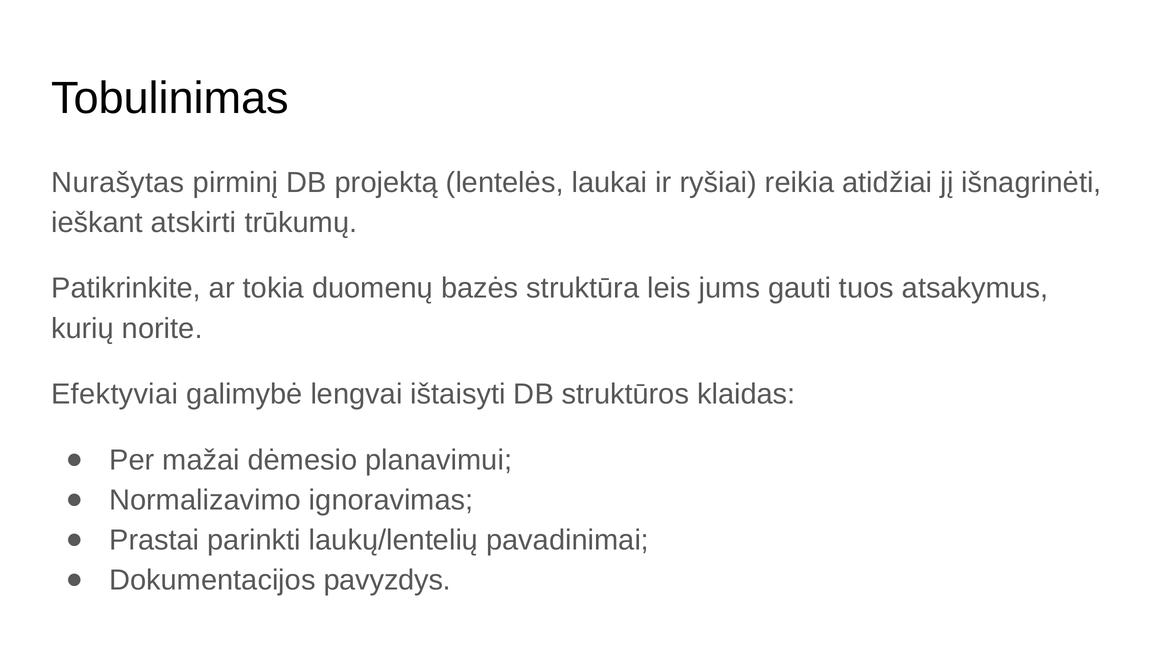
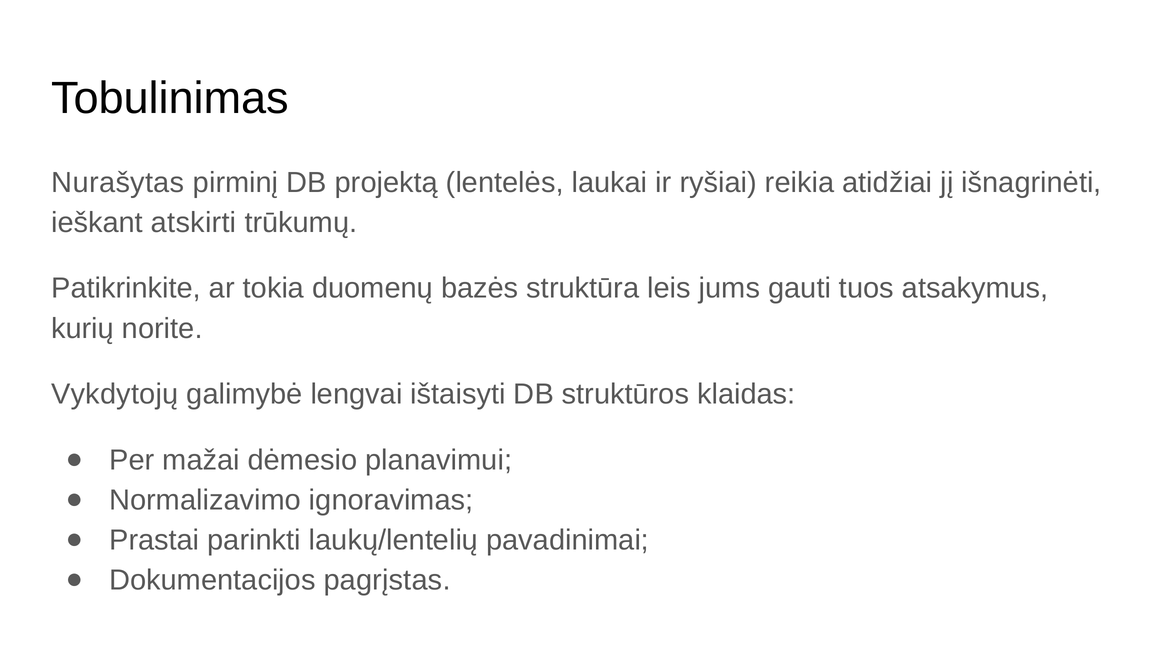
Efektyviai: Efektyviai -> Vykdytojų (115, 394)
pavyzdys: pavyzdys -> pagrįstas (387, 580)
